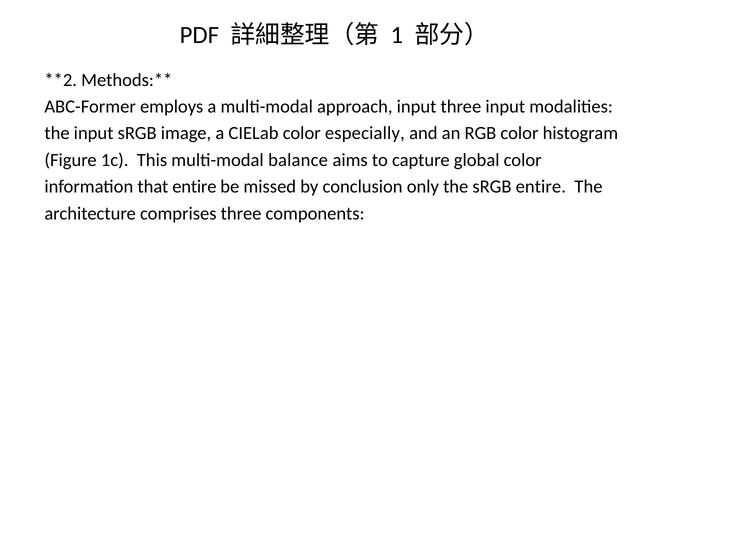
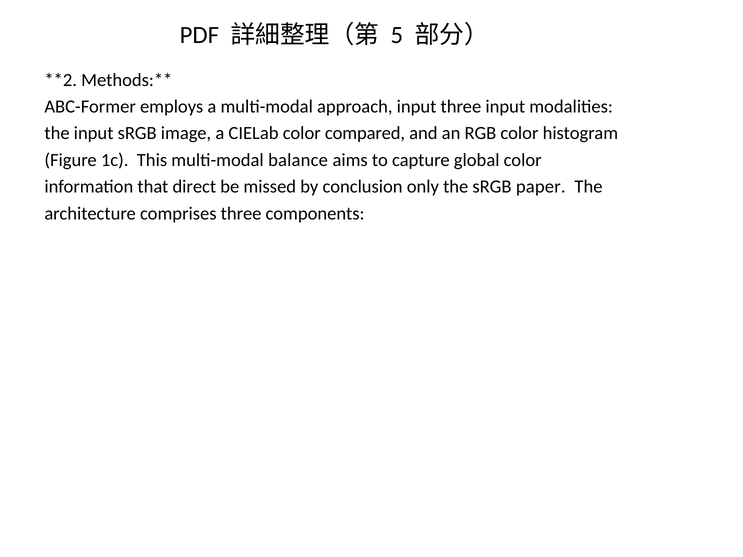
1: 1 -> 5 (397, 35)
especially: especially -> compared (365, 133)
that entire: entire -> direct (194, 187)
sRGB entire: entire -> paper (541, 187)
